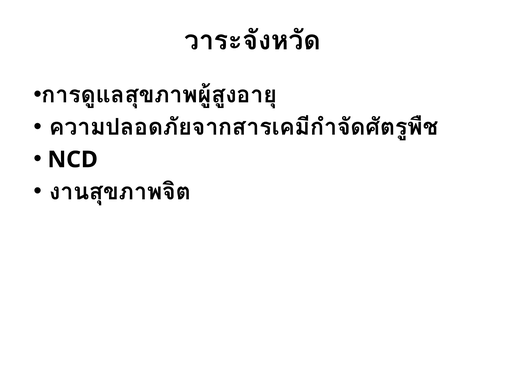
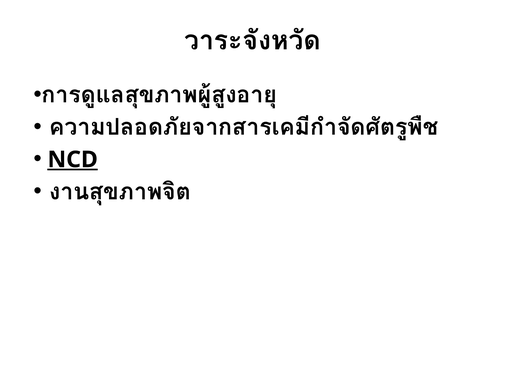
NCD underline: none -> present (73, 159)
